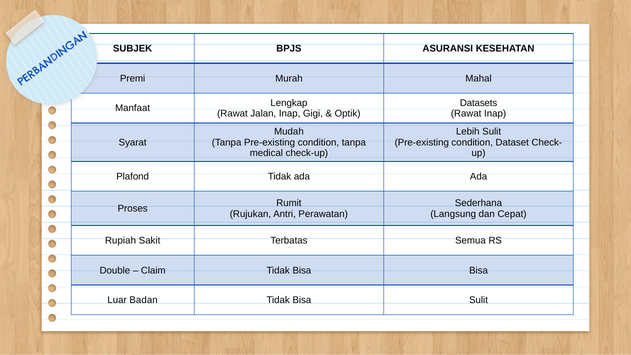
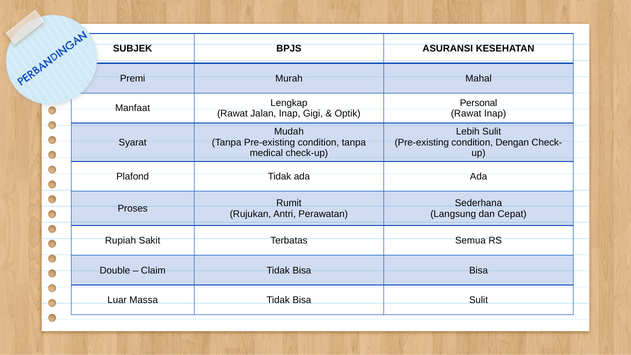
Datasets: Datasets -> Personal (479, 103)
Dataset: Dataset -> Dengan (512, 142)
Badan: Badan -> Massa (144, 300)
